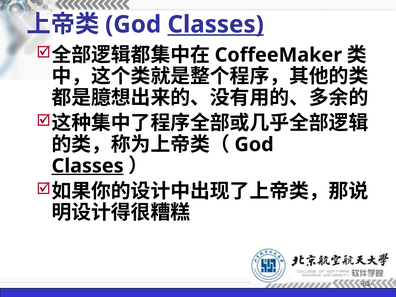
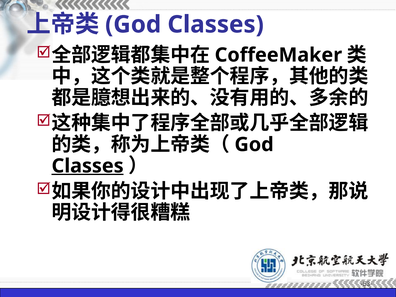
Classes underline: present -> none (216, 25)
